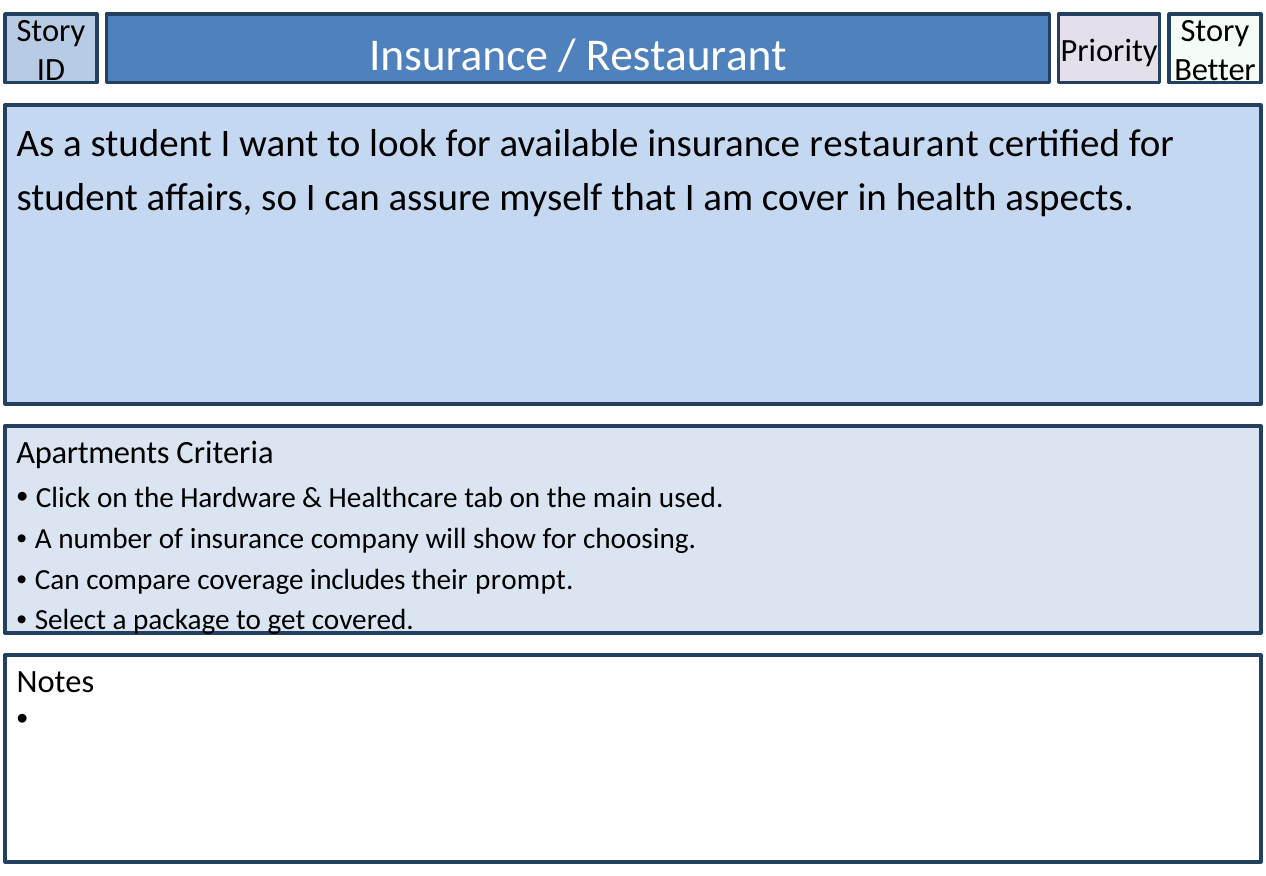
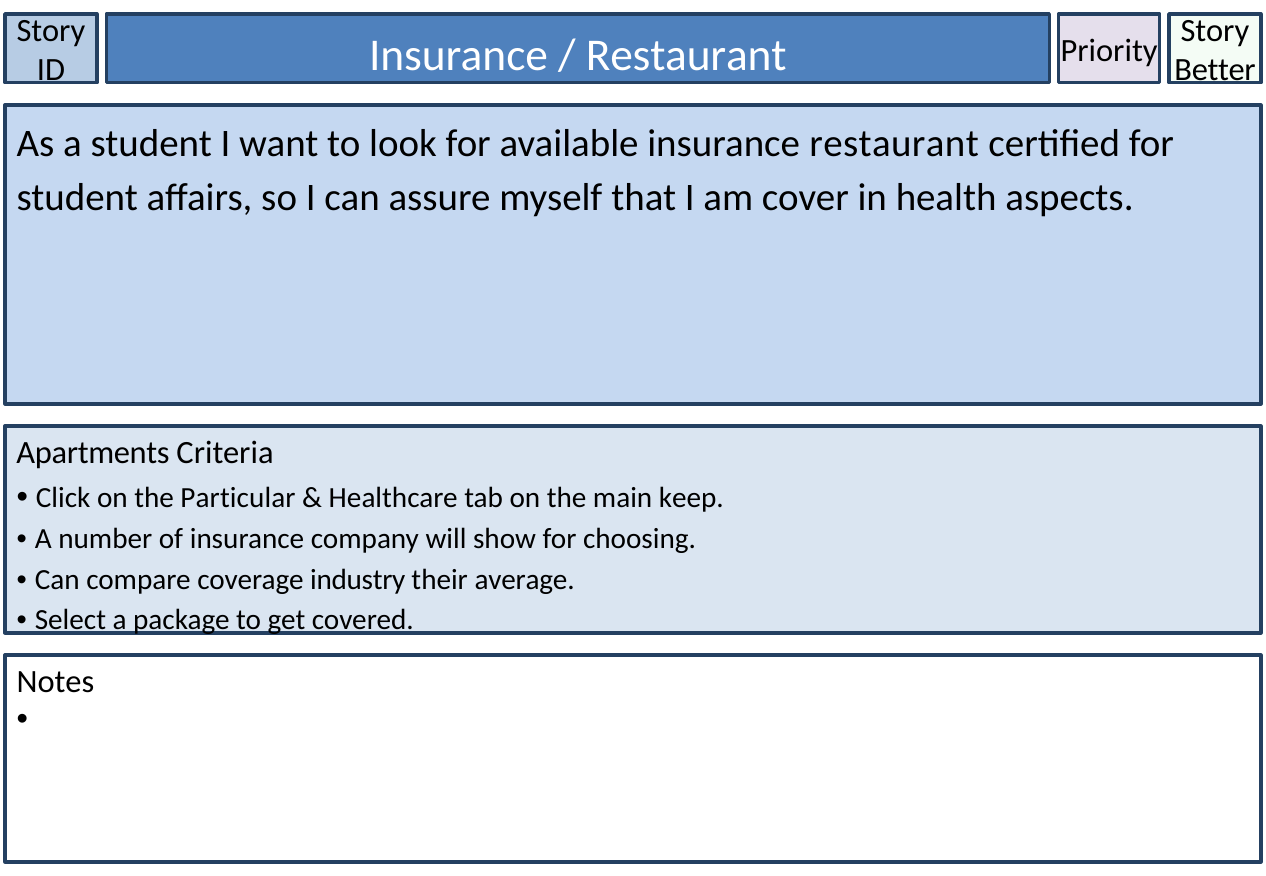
Hardware: Hardware -> Particular (238, 498)
used: used -> keep (691, 498)
includes: includes -> industry (358, 580)
prompt: prompt -> average (525, 580)
